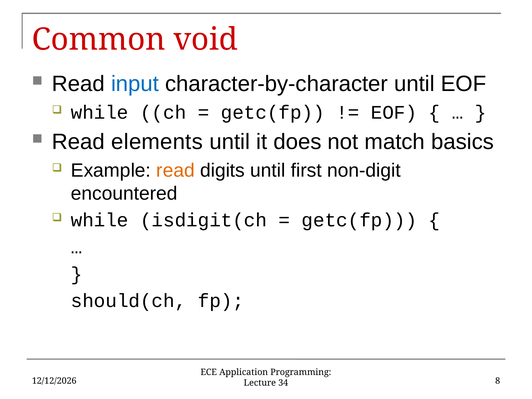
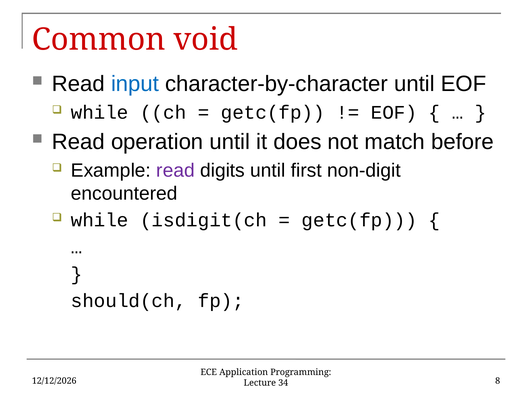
elements: elements -> operation (157, 142)
basics: basics -> before (463, 142)
read colour: orange -> purple (176, 170)
